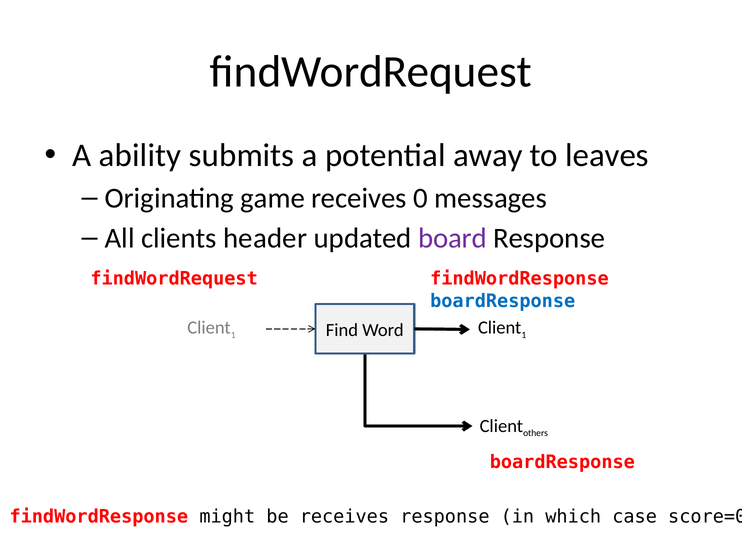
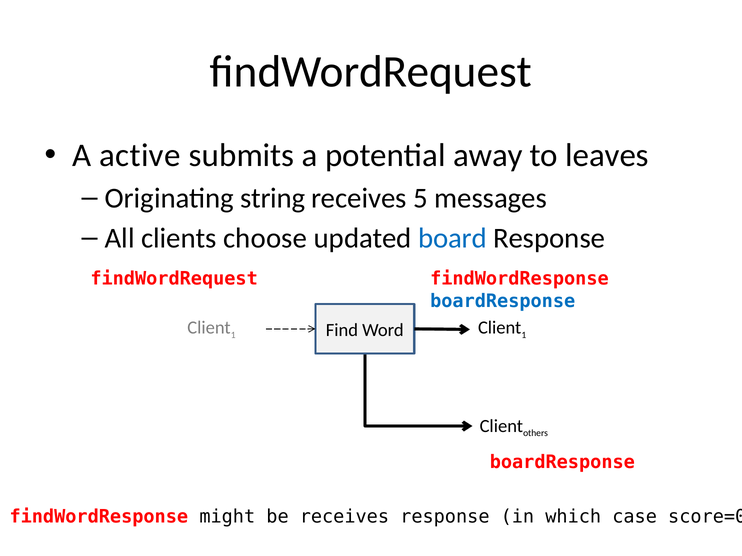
ability: ability -> active (140, 156)
game: game -> string (273, 198)
0: 0 -> 5 (420, 198)
header: header -> choose (265, 239)
board colour: purple -> blue (453, 239)
